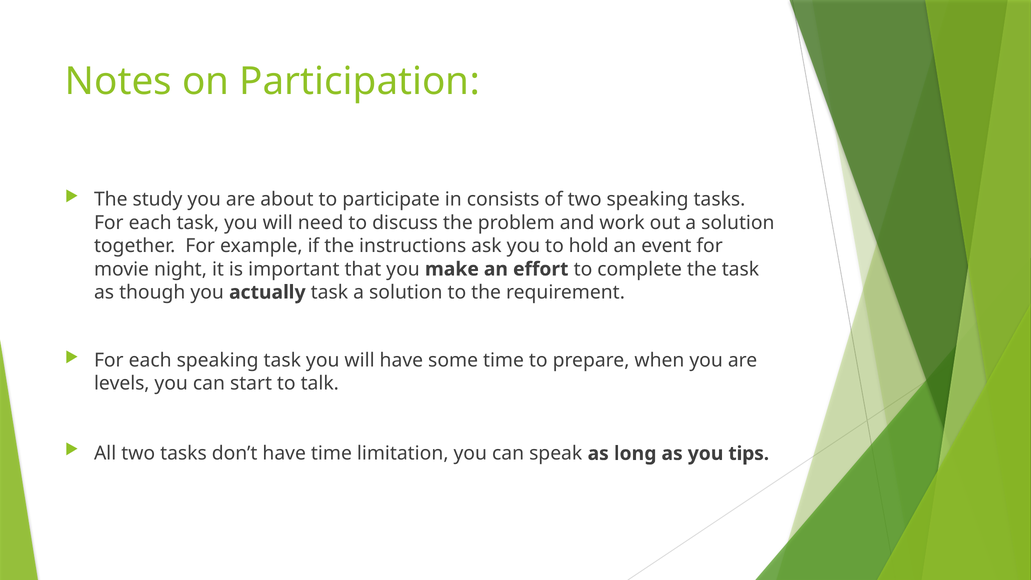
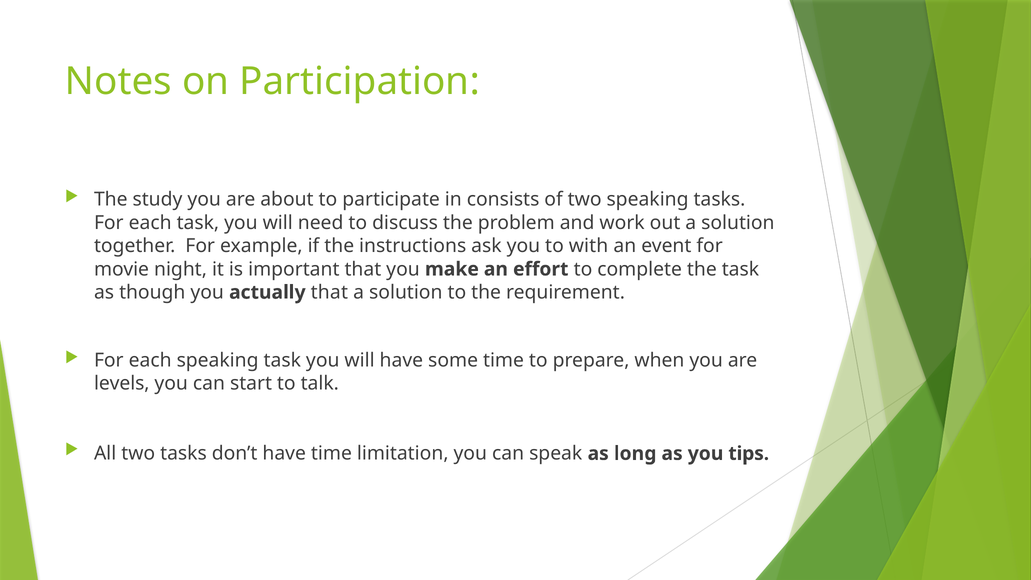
hold: hold -> with (589, 246)
actually task: task -> that (329, 292)
